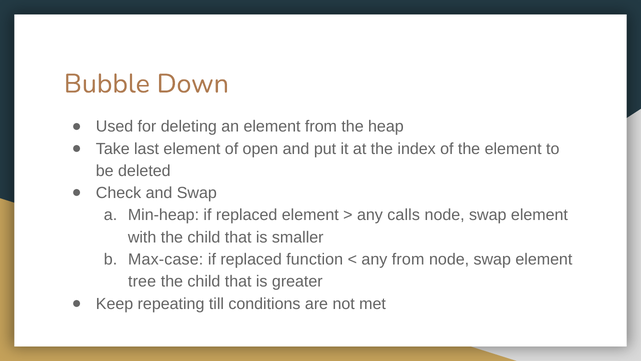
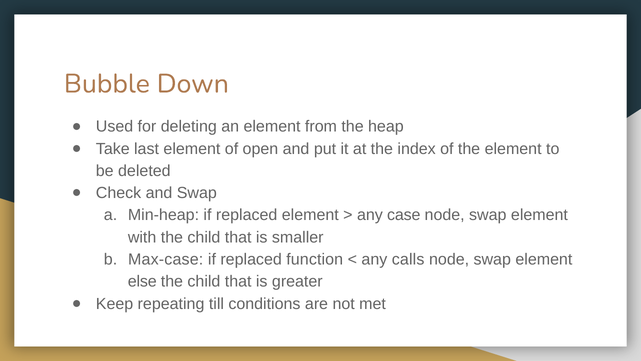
calls: calls -> case (404, 215)
any from: from -> calls (408, 259)
tree: tree -> else (142, 281)
